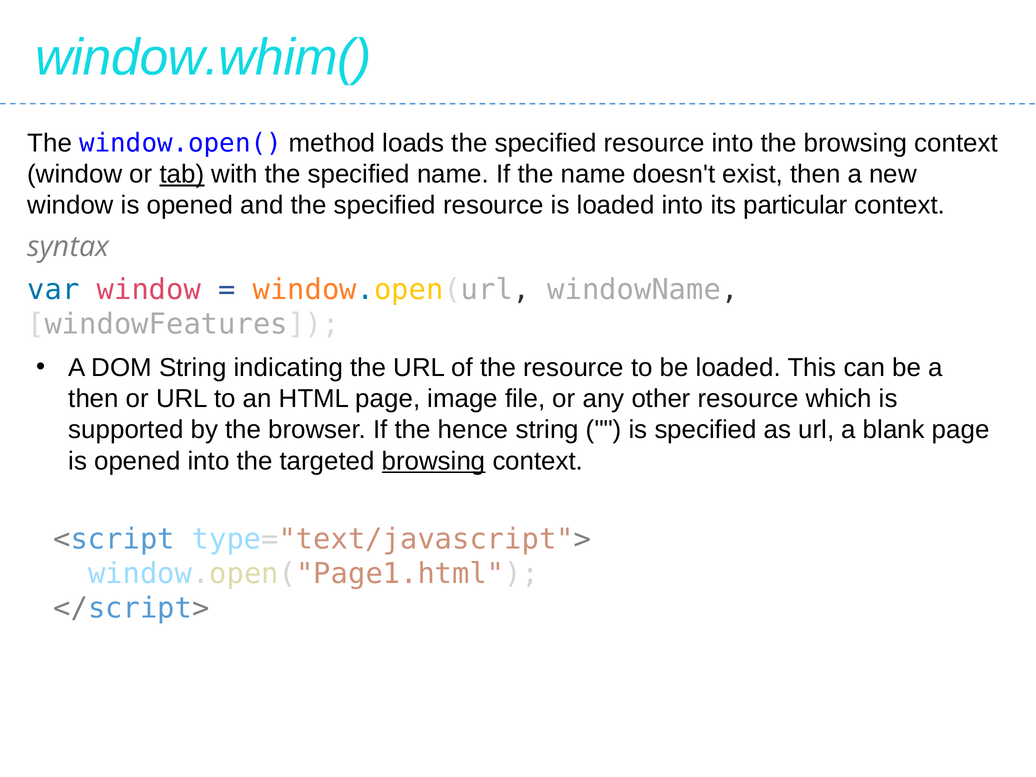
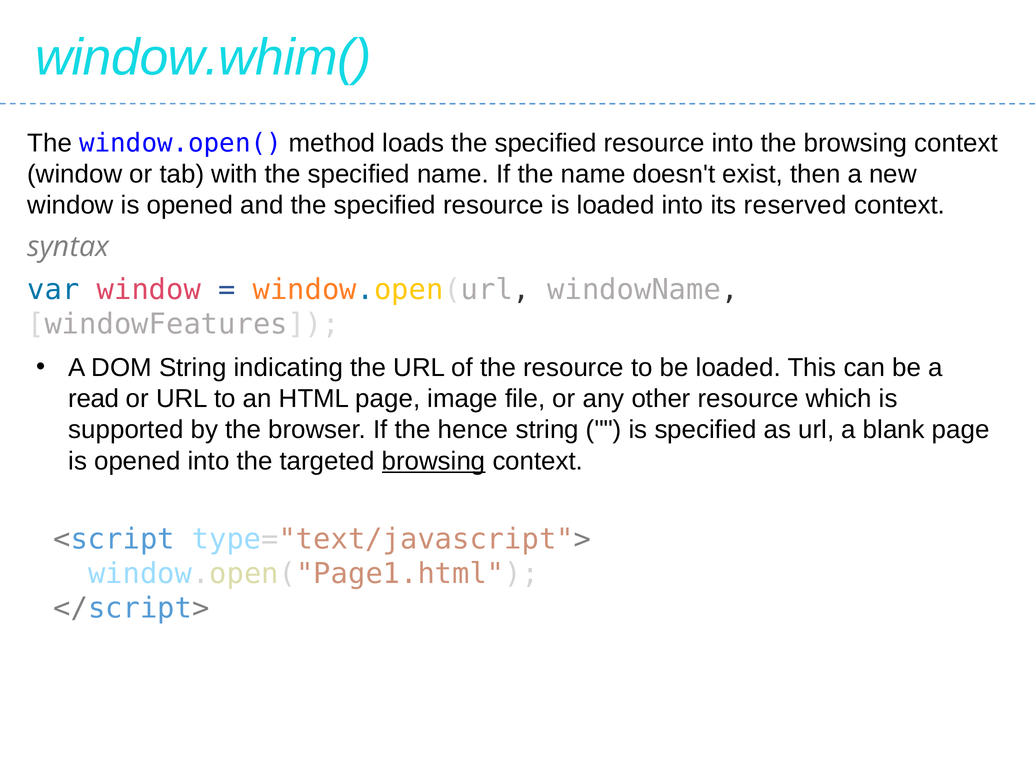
tab underline: present -> none (182, 174)
particular: particular -> reserved (795, 205)
then: then -> read (94, 399)
